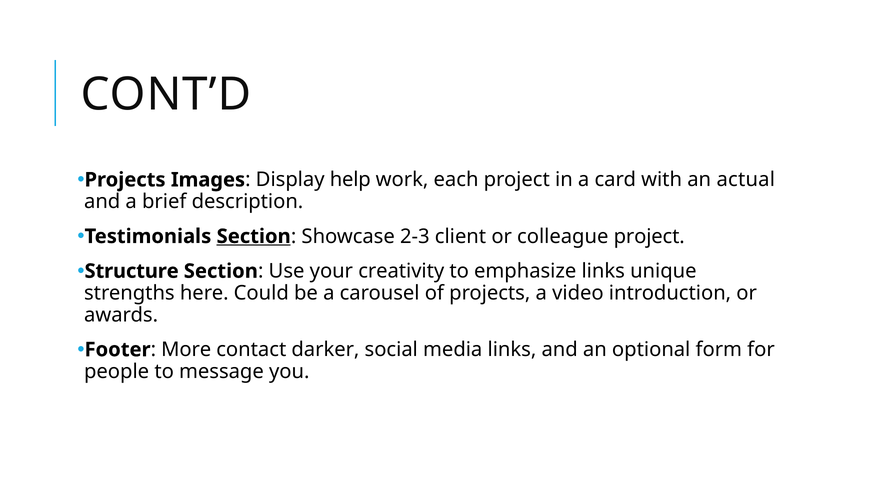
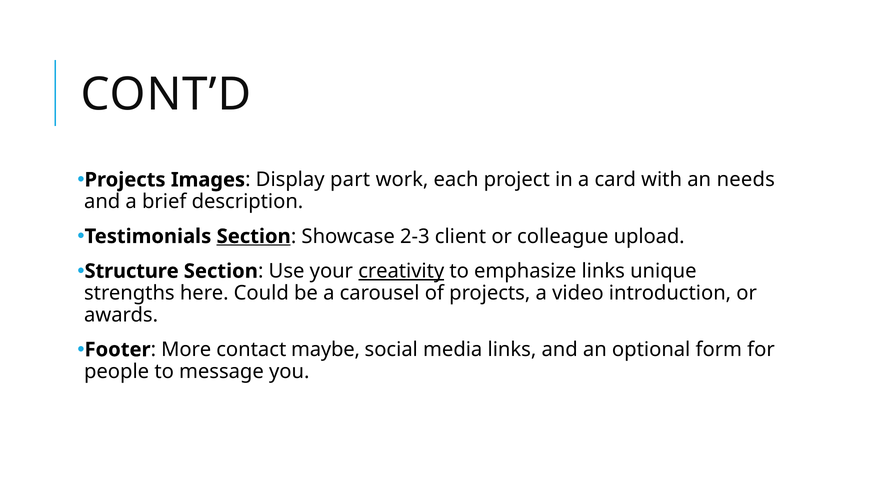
help: help -> part (350, 180)
actual: actual -> needs (746, 180)
colleague project: project -> upload (649, 236)
creativity underline: none -> present (401, 271)
darker: darker -> maybe (326, 349)
